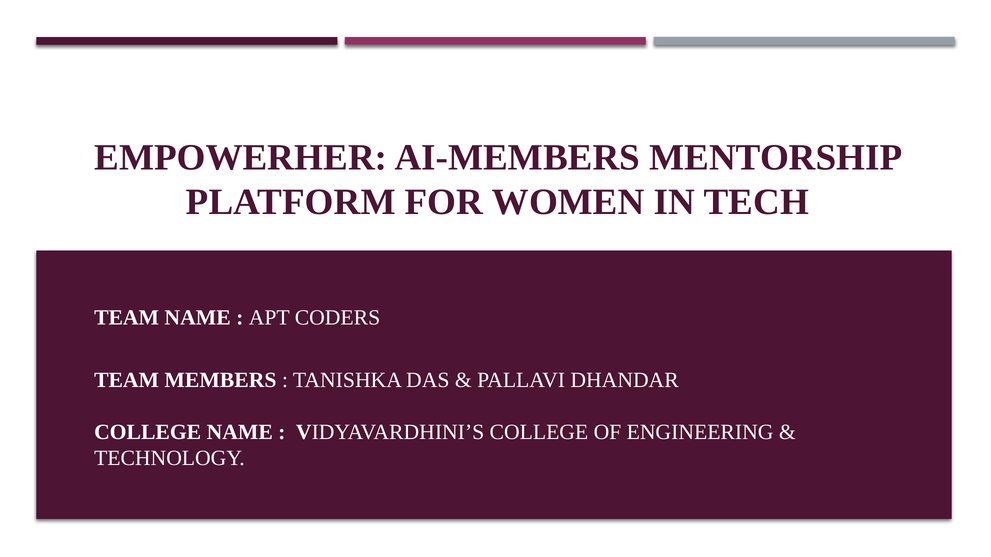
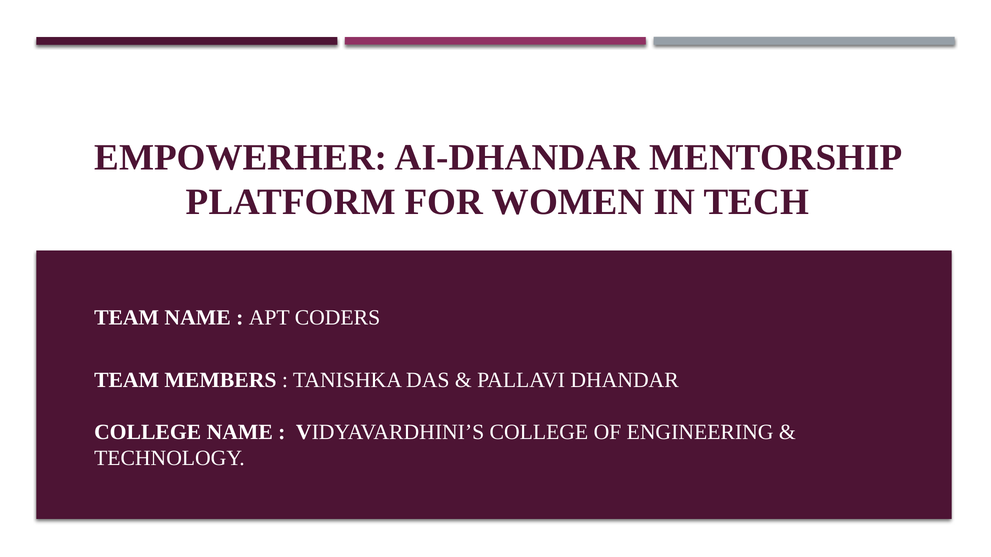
AI-MEMBERS: AI-MEMBERS -> AI-DHANDAR (517, 158)
